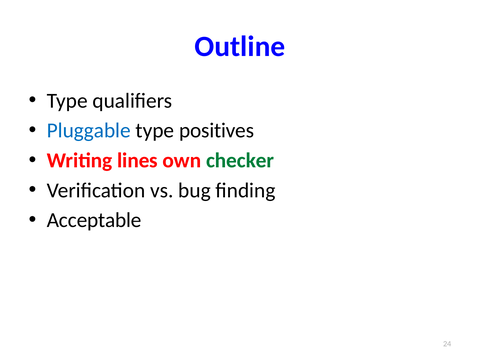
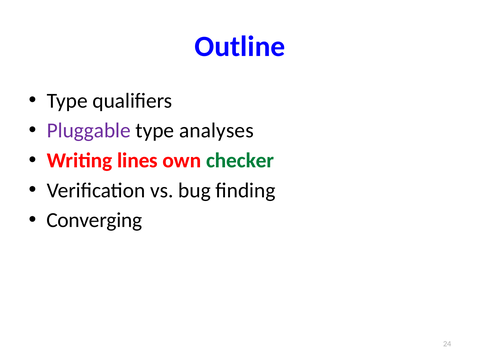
Pluggable colour: blue -> purple (89, 131)
positives: positives -> analyses (216, 131)
Acceptable: Acceptable -> Converging (94, 220)
